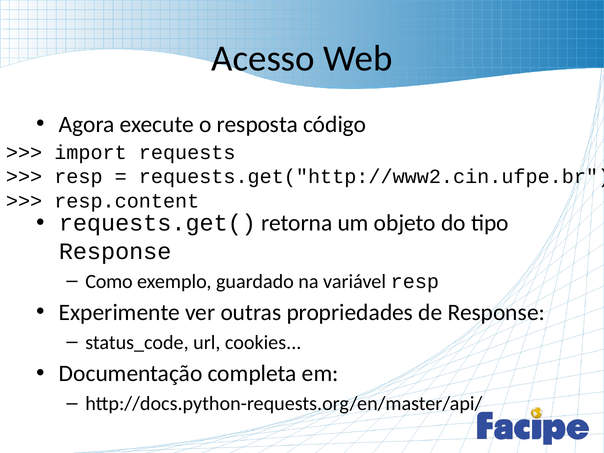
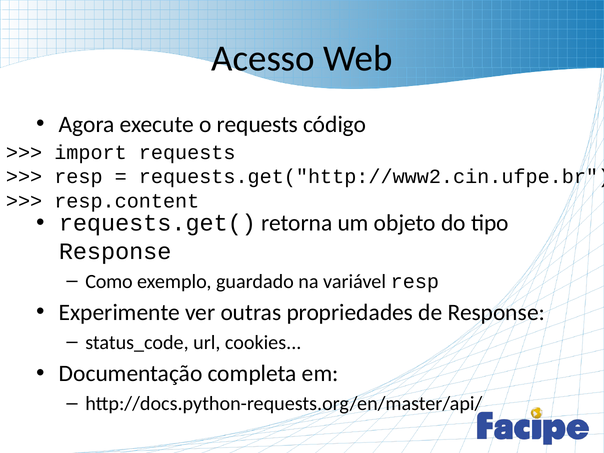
o resposta: resposta -> requests (257, 124)
